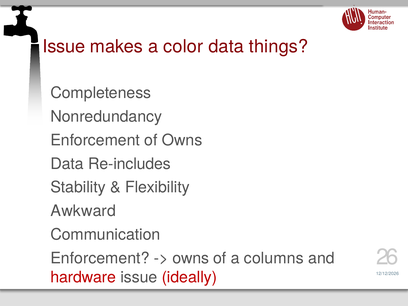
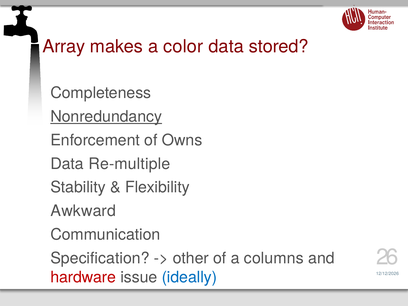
Issue: Issue -> Array (64, 46)
things: things -> stored (279, 46)
Nonredundancy underline: none -> present (106, 117)
Re-includes: Re-includes -> Re-multiple (129, 164)
Enforcement: Enforcement -> Specification (100, 258)
owns: owns -> other (191, 258)
ideally colour: red -> blue (189, 277)
